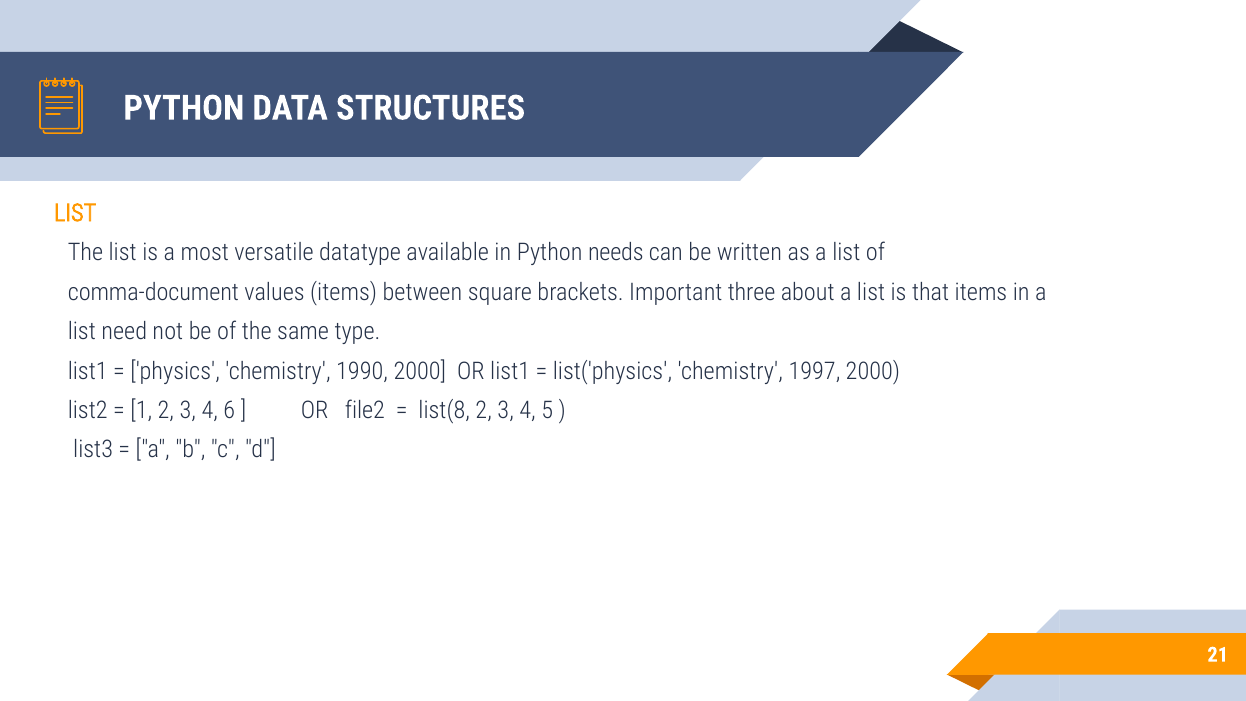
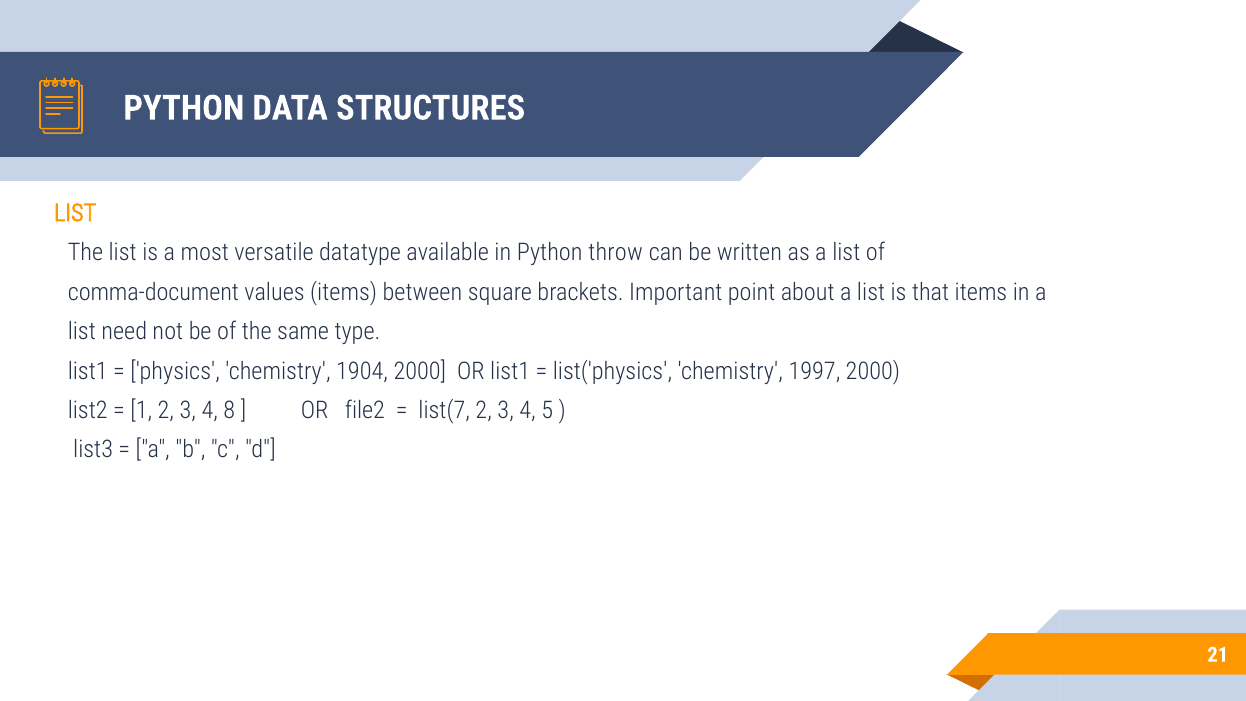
needs: needs -> throw (616, 252)
three: three -> point (752, 292)
1990: 1990 -> 1904 (362, 371)
6: 6 -> 8 (229, 410)
list(8: list(8 -> list(7 (444, 410)
